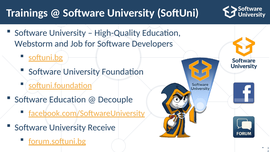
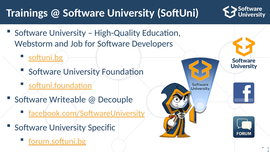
Software Education: Education -> Writeable (68, 99)
Receive: Receive -> Specific (102, 127)
